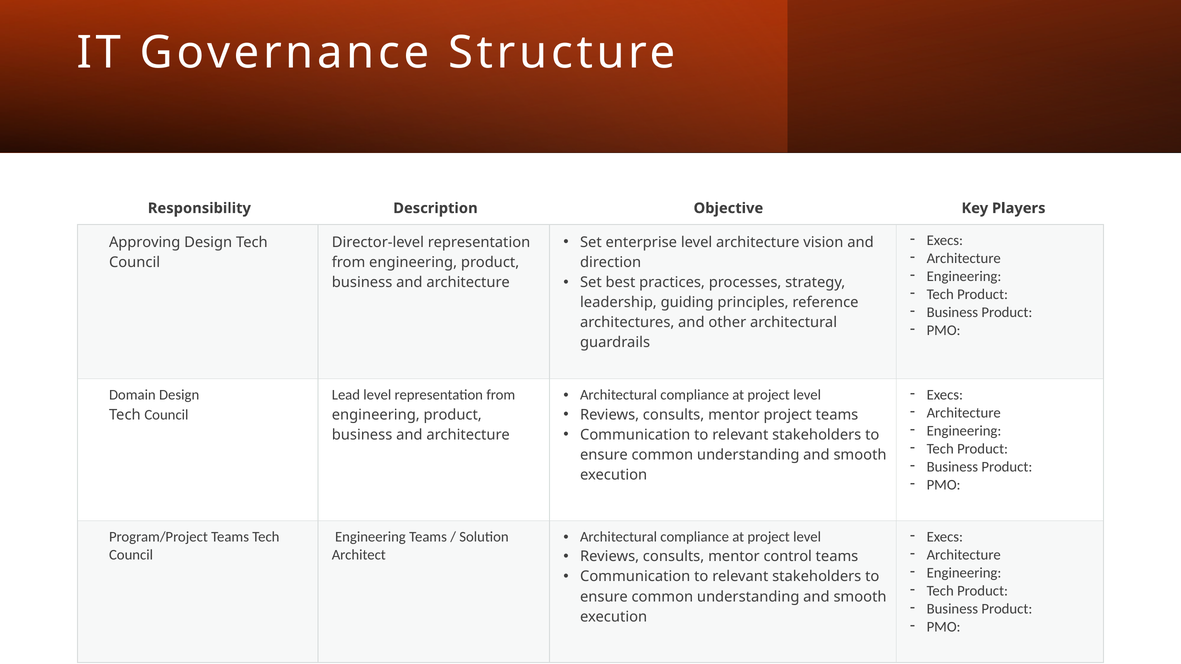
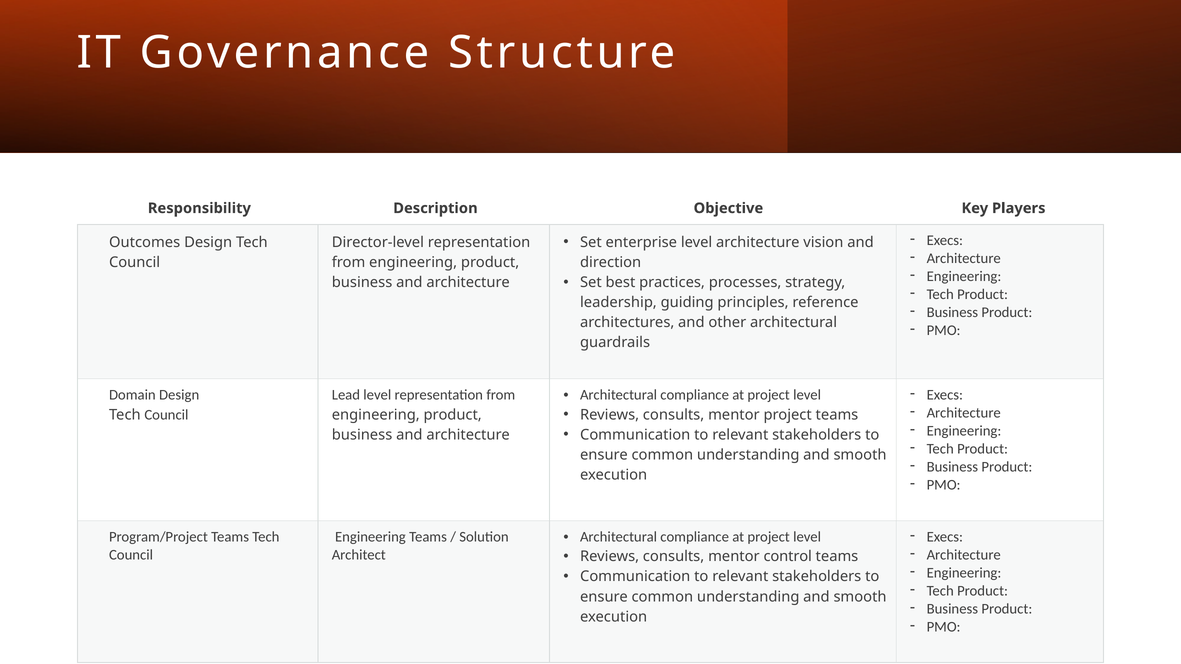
Approving: Approving -> Outcomes (145, 242)
